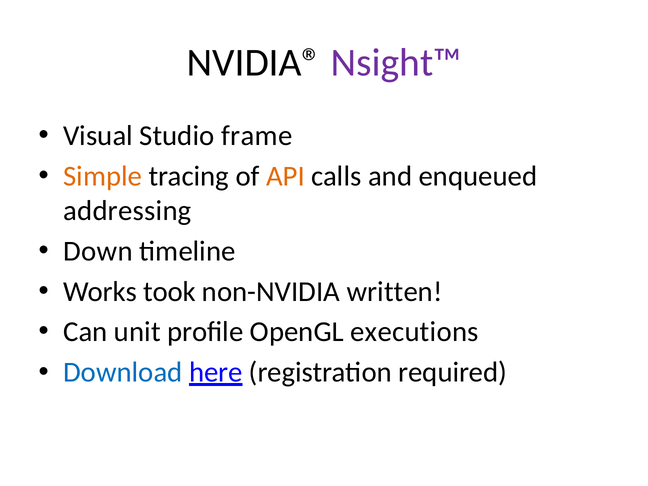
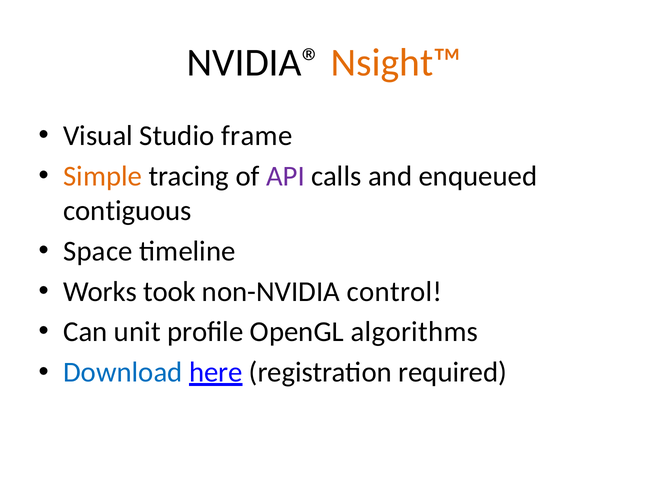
Nsight™ colour: purple -> orange (396, 63)
API colour: orange -> purple (285, 176)
addressing: addressing -> contiguous (127, 211)
Down: Down -> Space (98, 251)
written: written -> control (394, 292)
executions: executions -> algorithms (415, 332)
